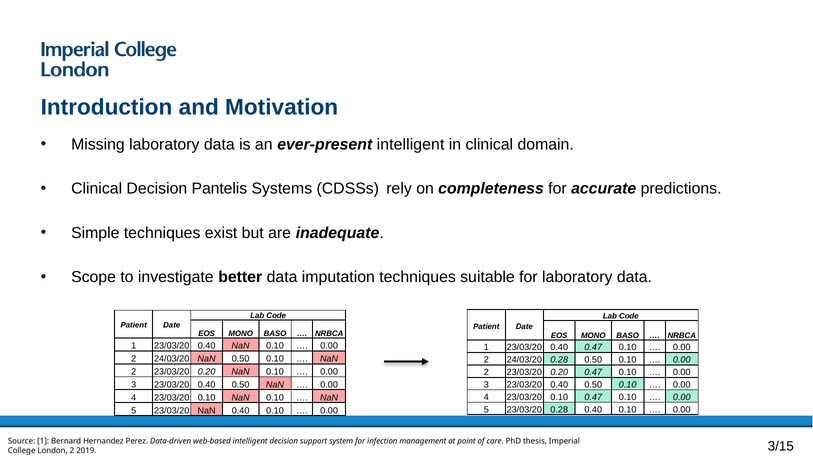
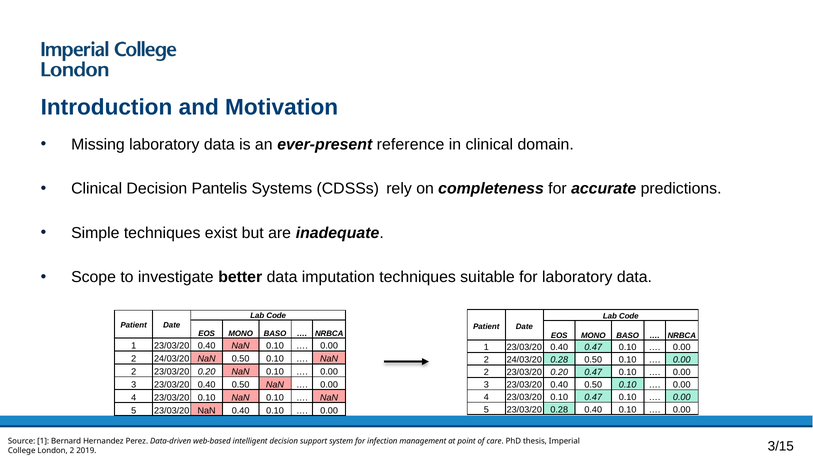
ever-present intelligent: intelligent -> reference (411, 145)
